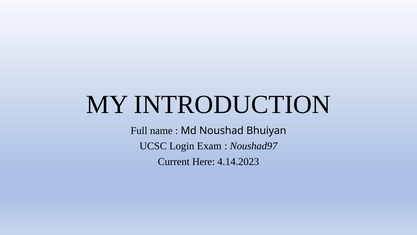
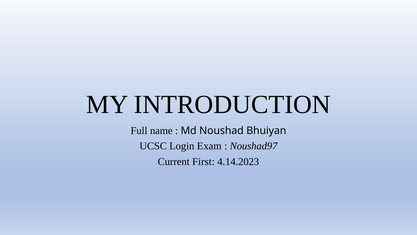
Here: Here -> First (203, 162)
